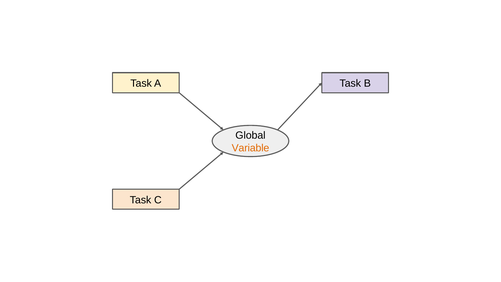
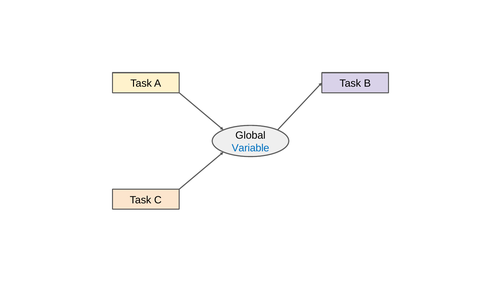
Variable colour: orange -> blue (251, 148)
